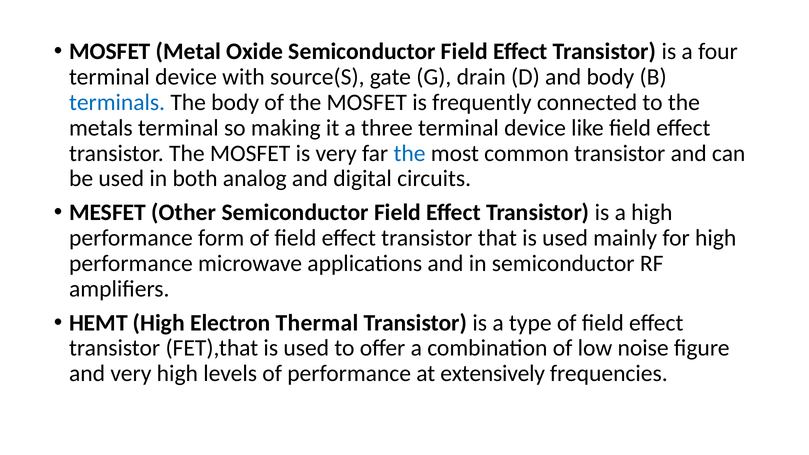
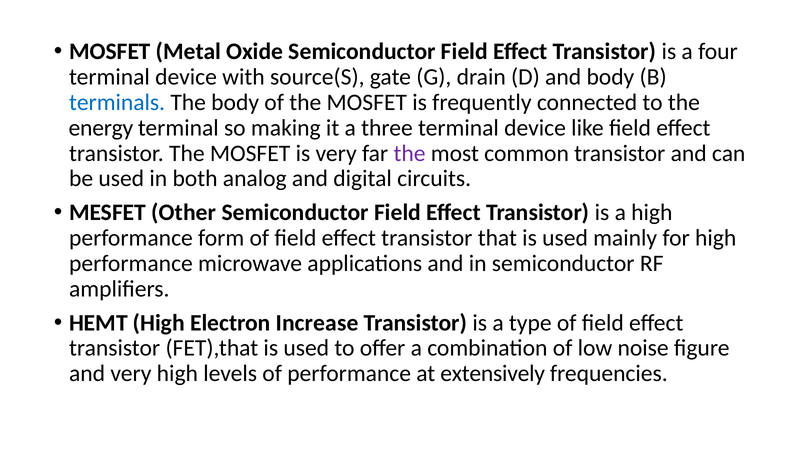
metals: metals -> energy (101, 128)
the colour: blue -> purple (410, 153)
Thermal: Thermal -> Increase (317, 323)
